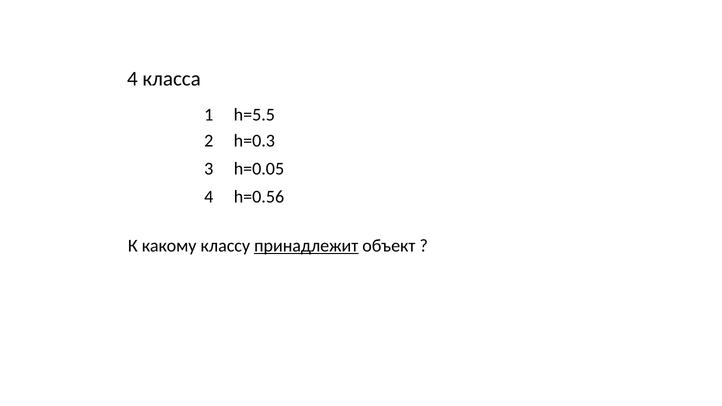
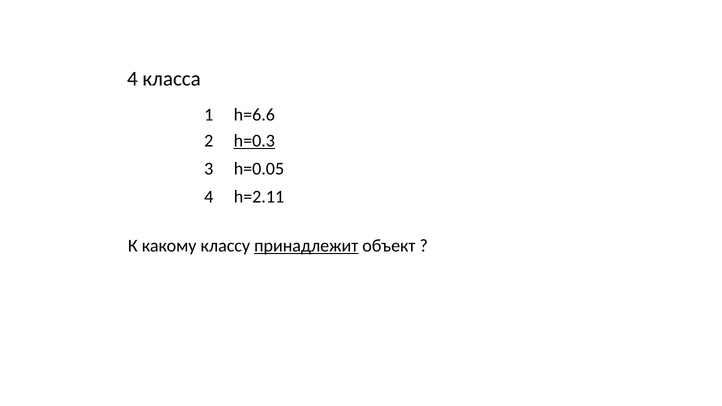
h=5.5: h=5.5 -> h=6.6 (254, 115)
h=0.3 underline: none -> present (254, 141)
h=0.56: h=0.56 -> h=2.11 (259, 197)
